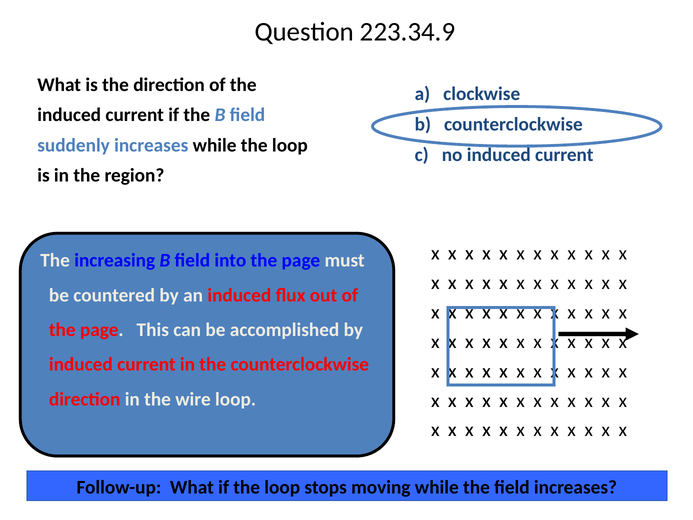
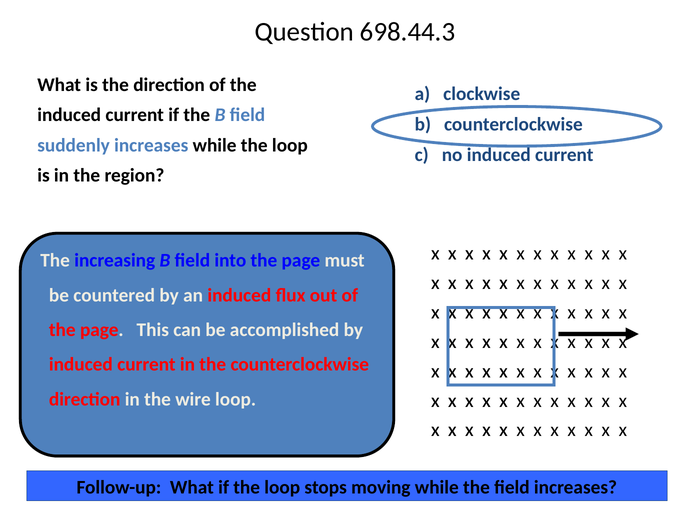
223.34.9: 223.34.9 -> 698.44.3 (408, 32)
